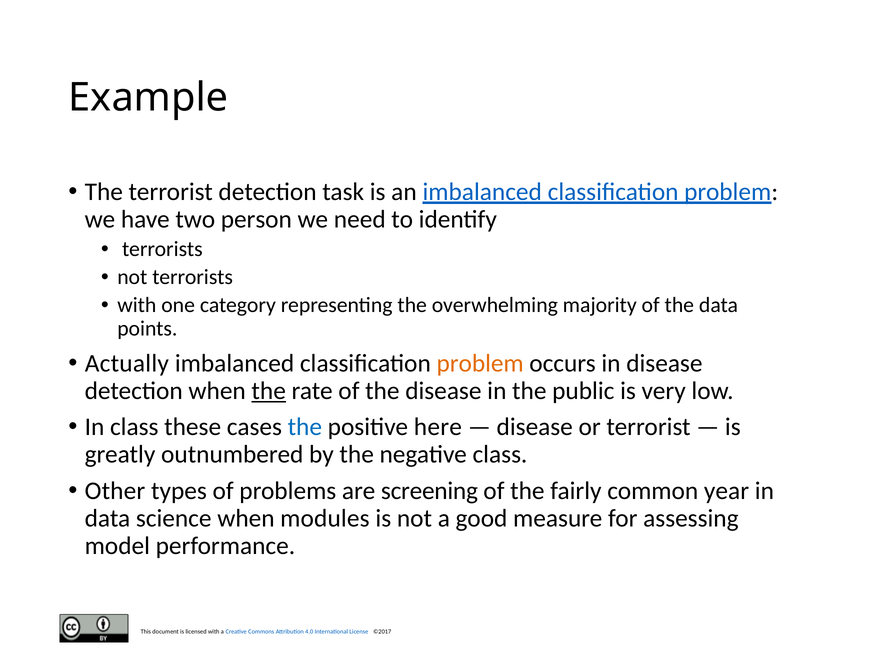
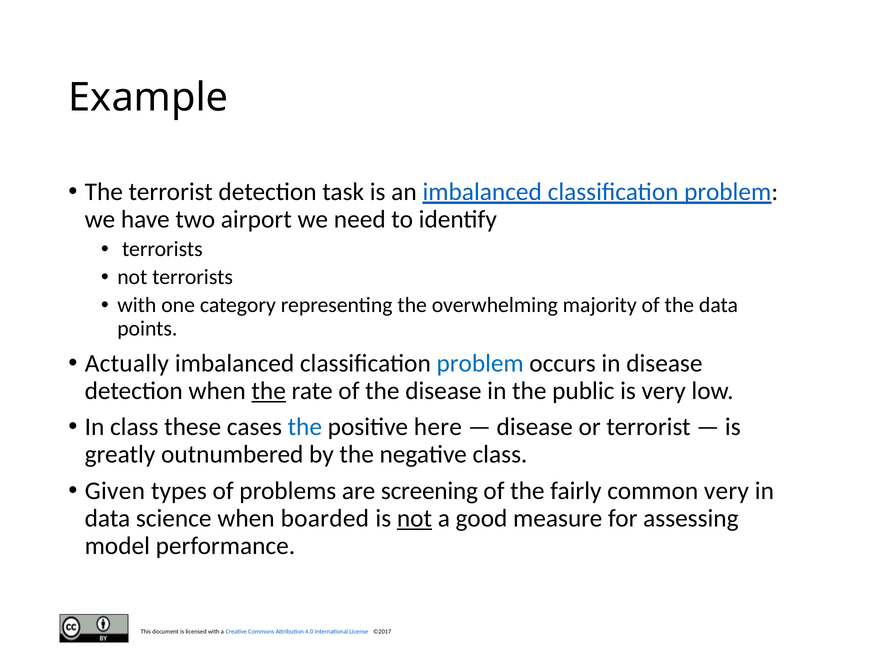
person: person -> airport (256, 219)
problem colour: orange -> blue (480, 363)
Other: Other -> Given (115, 491)
common year: year -> very (726, 491)
modules: modules -> boarded (325, 518)
not underline: none -> present (414, 518)
